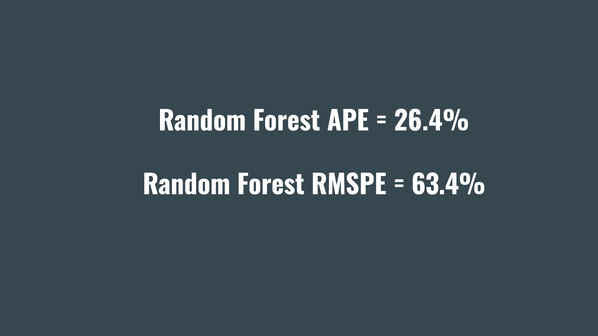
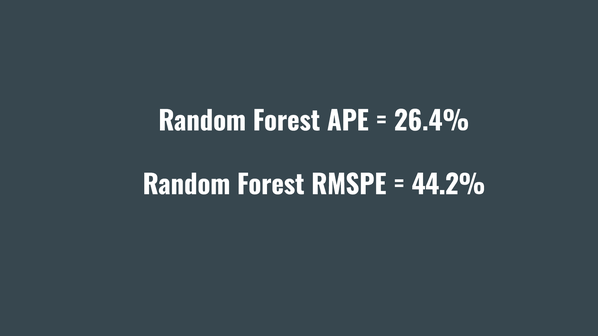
63.4%: 63.4% -> 44.2% (448, 186)
